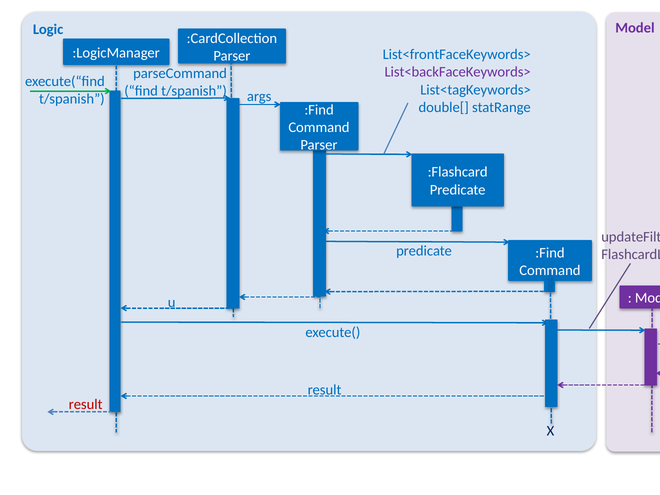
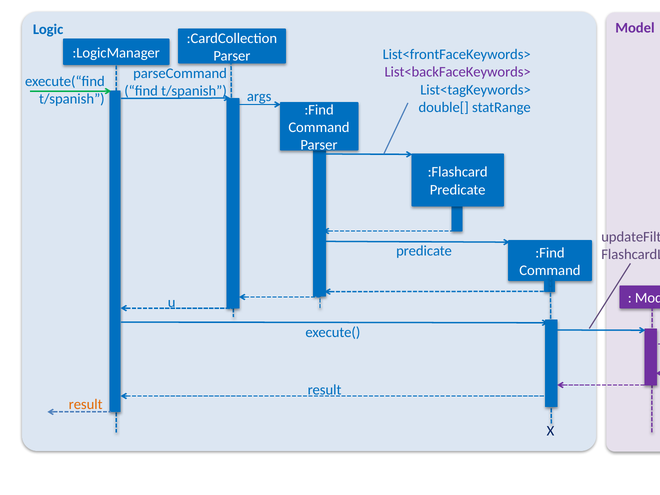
result colour: red -> orange (86, 404)
